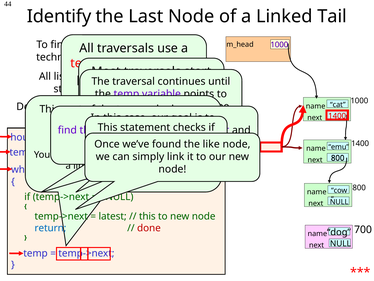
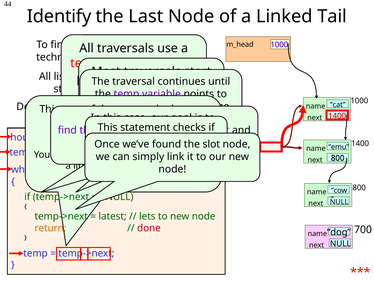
like: like -> slot (211, 144)
this: this -> lets (147, 216)
return colour: blue -> orange (50, 228)
